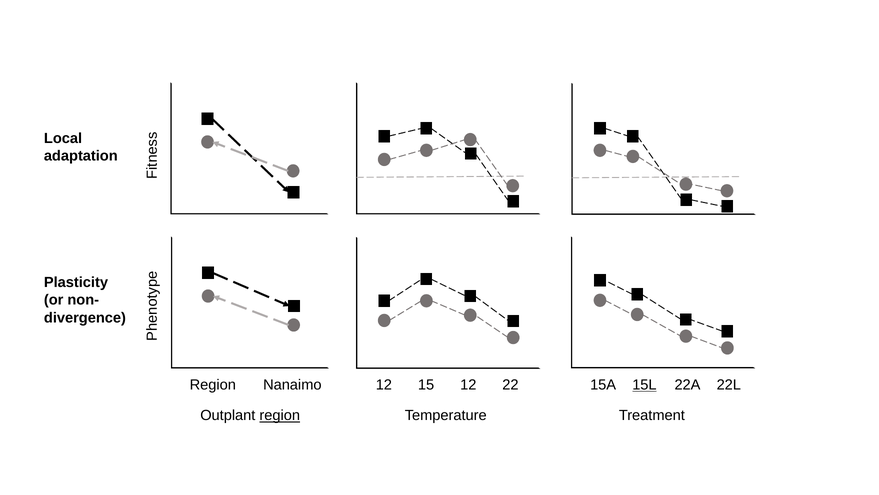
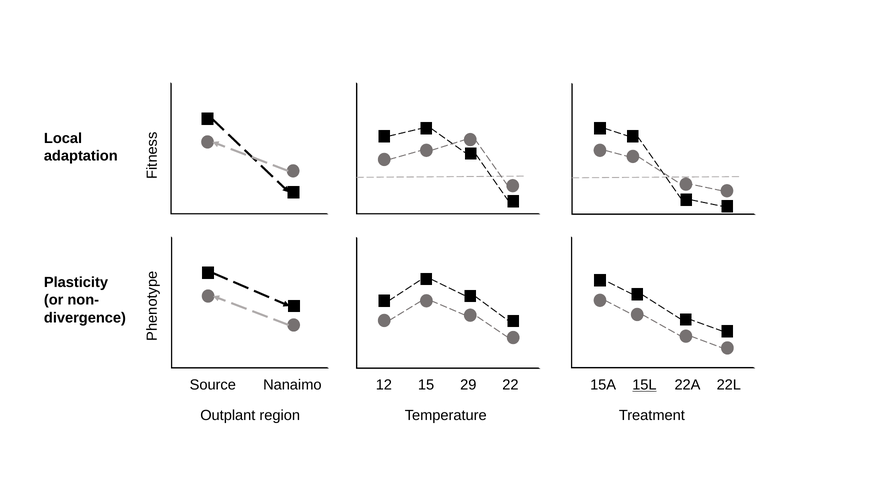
Region: Region -> Source (213, 384)
15 12: 12 -> 29 (468, 384)
region underline: present -> none (280, 415)
